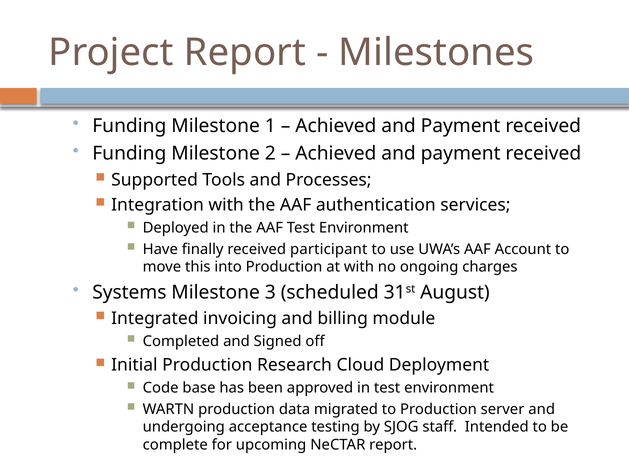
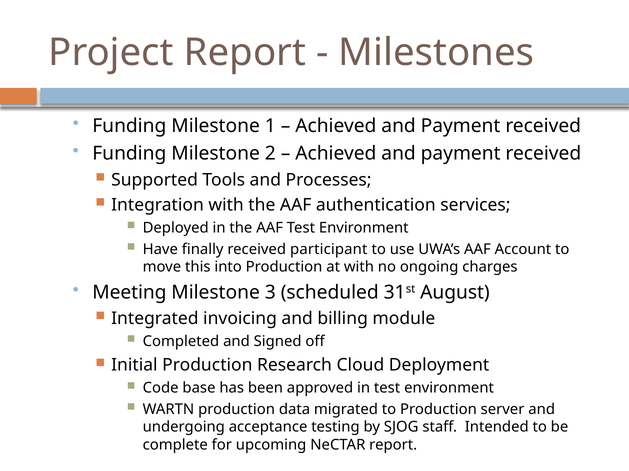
Systems: Systems -> Meeting (129, 293)
